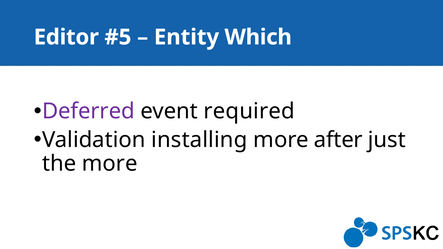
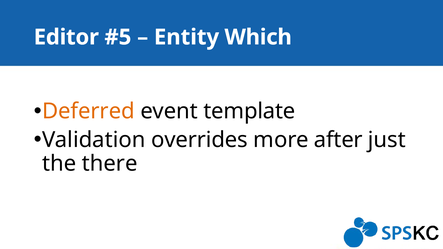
Deferred colour: purple -> orange (88, 111)
required: required -> template (249, 111)
installing: installing -> overrides (200, 140)
the more: more -> there (110, 164)
